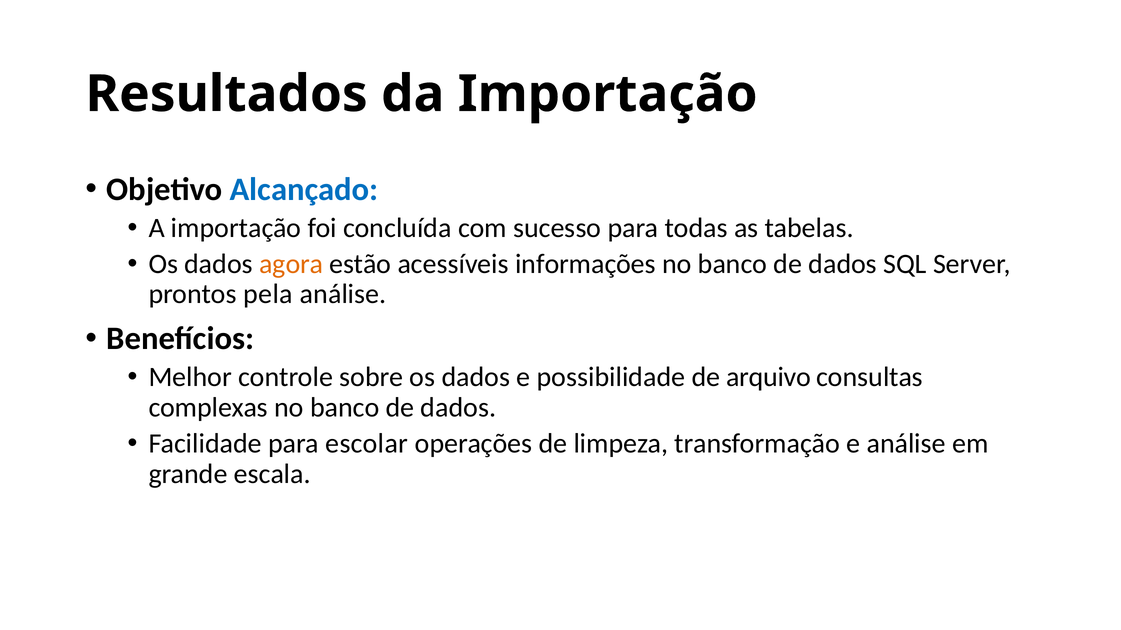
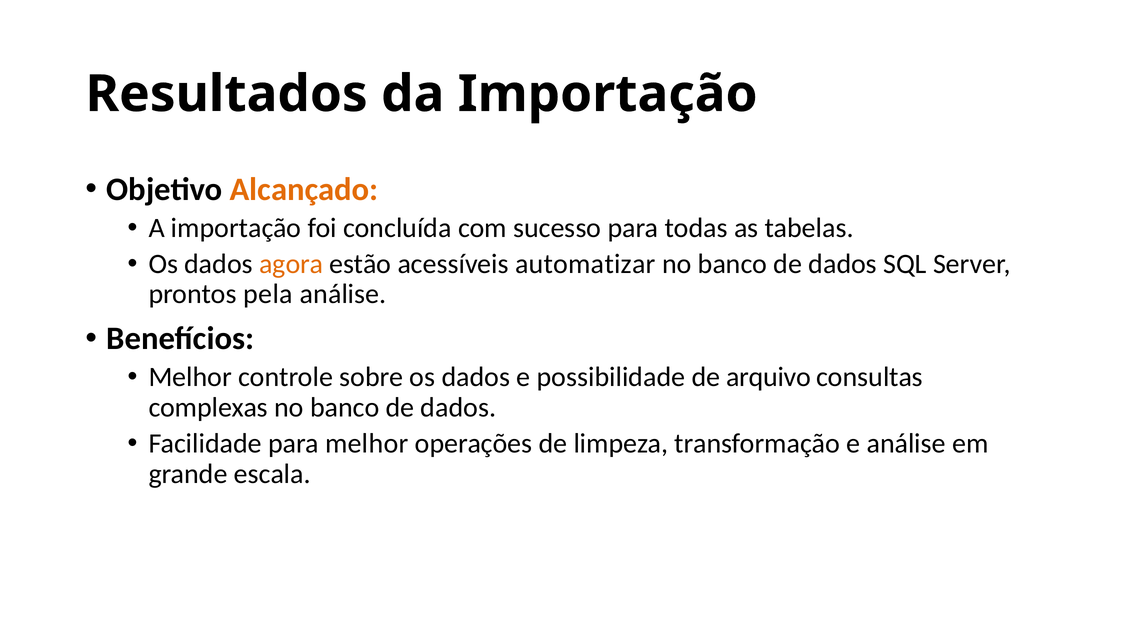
Alcançado colour: blue -> orange (304, 190)
informações: informações -> automatizar (585, 264)
para escolar: escolar -> melhor (367, 444)
